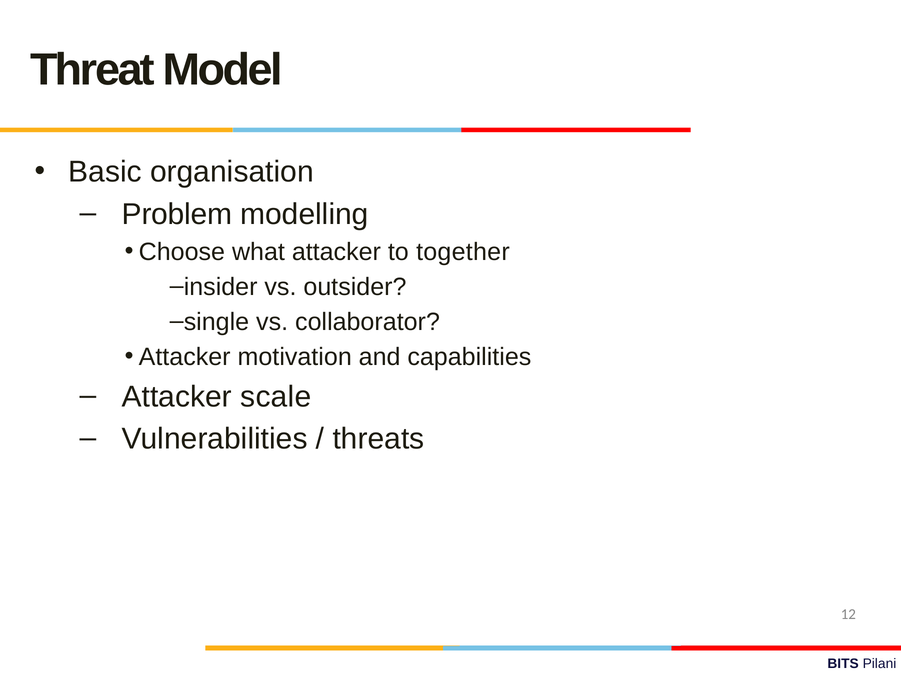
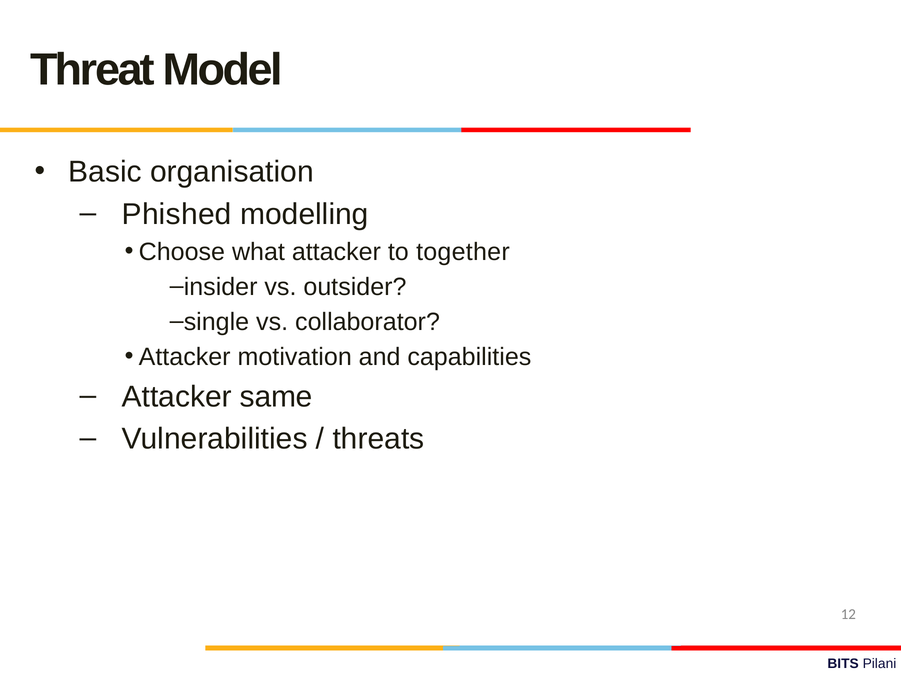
Problem: Problem -> Phished (177, 214)
scale: scale -> same (276, 397)
